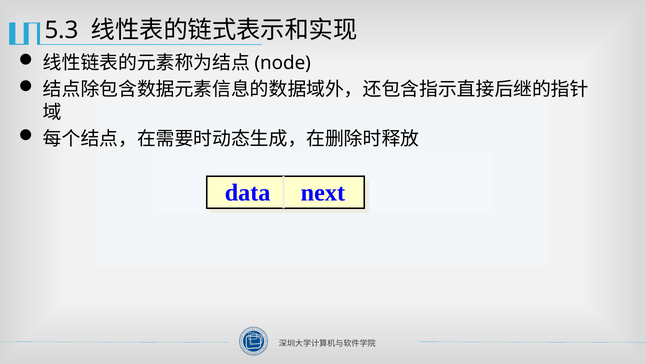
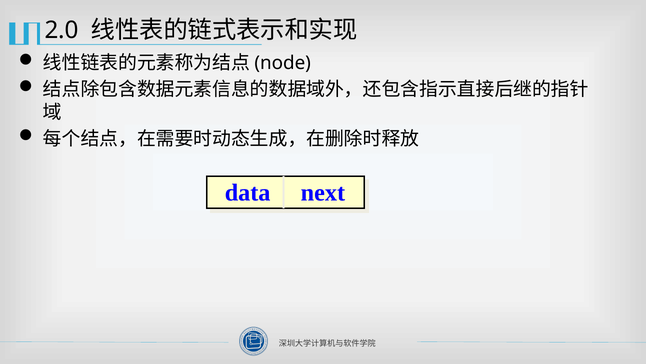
5.3: 5.3 -> 2.0 (62, 30)
